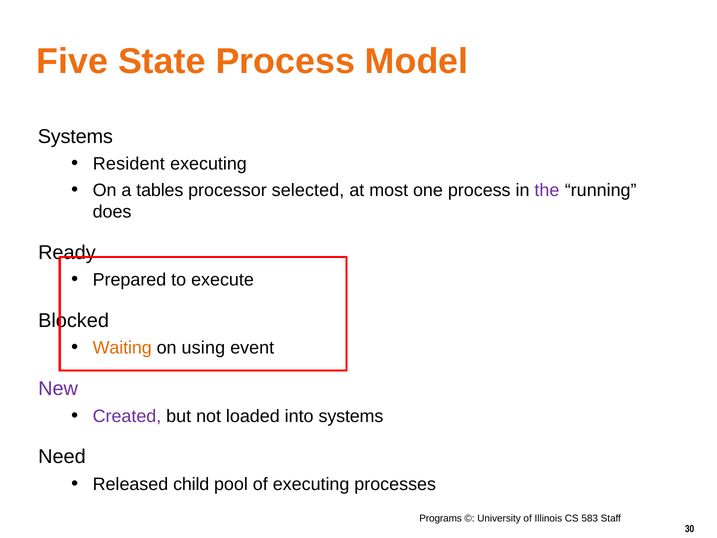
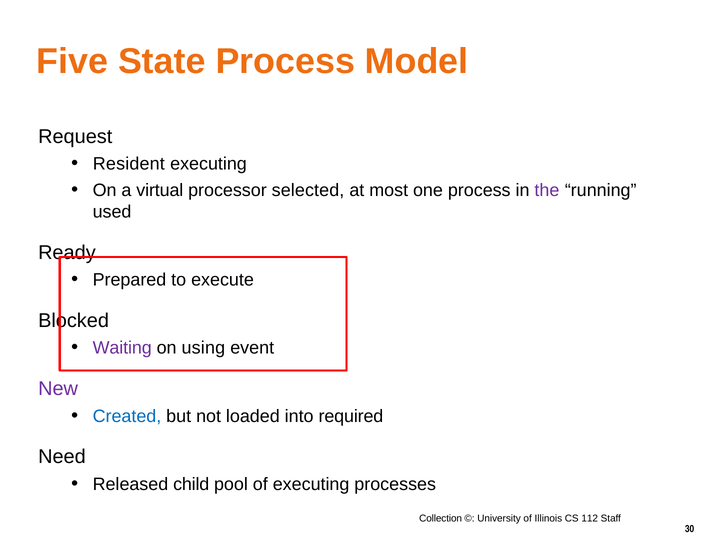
Systems: Systems -> Request (75, 136)
tables: tables -> virtual (160, 190)
does: does -> used (112, 212)
Waiting colour: orange -> purple (122, 348)
Created colour: purple -> blue (127, 416)
into systems: systems -> required (351, 416)
Programs: Programs -> Collection (441, 518)
583: 583 -> 112 (590, 518)
